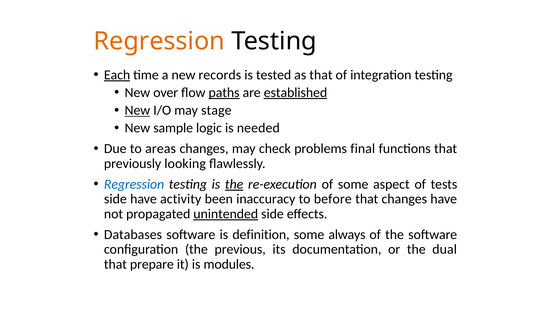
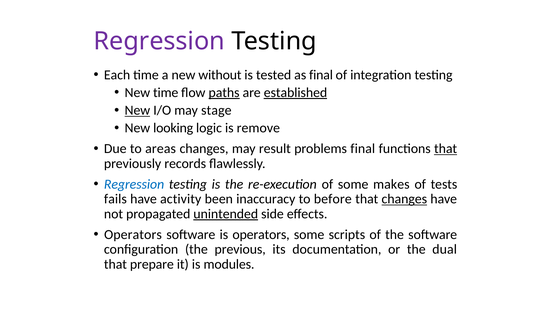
Regression colour: orange -> purple (159, 41)
Each underline: present -> none (117, 75)
records: records -> without (220, 75)
as that: that -> final (321, 75)
New over: over -> time (166, 93)
sample: sample -> looking (173, 128)
needed: needed -> remove (258, 128)
check: check -> result (275, 149)
that underline: none -> present (446, 149)
looking: looking -> records (185, 164)
the underline: present -> none (234, 184)
aspect: aspect -> makes (391, 184)
side: side -> fails (115, 199)
changes underline: none -> present (404, 199)
Databases: Databases -> Operators (133, 235)
is definition: definition -> operators (261, 235)
always: always -> scripts (347, 235)
